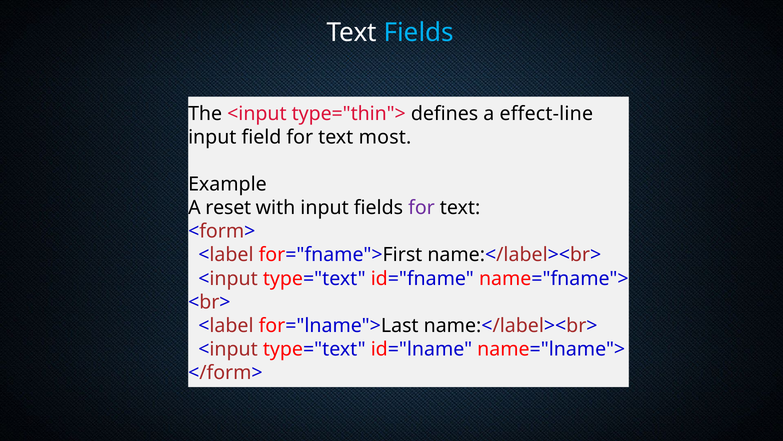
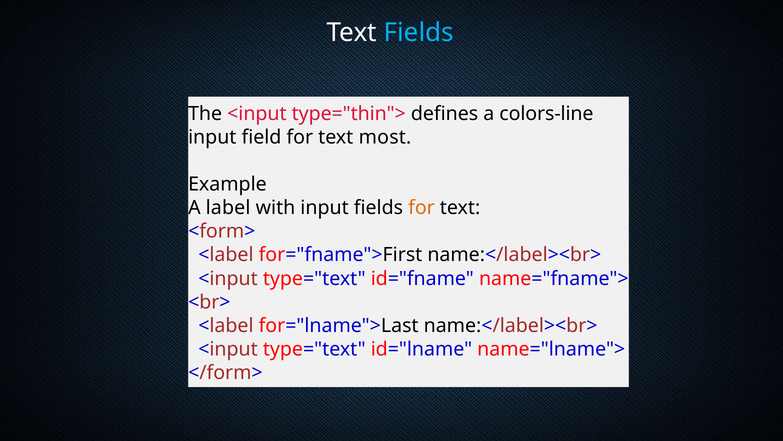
effect-line: effect-line -> colors-line (546, 114)
reset: reset -> label (228, 208)
for colour: purple -> orange (421, 208)
